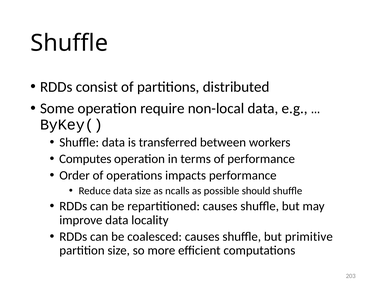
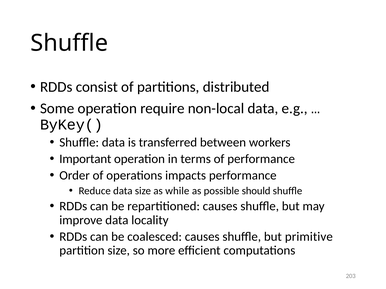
Computes: Computes -> Important (85, 159)
ncalls: ncalls -> while (177, 191)
